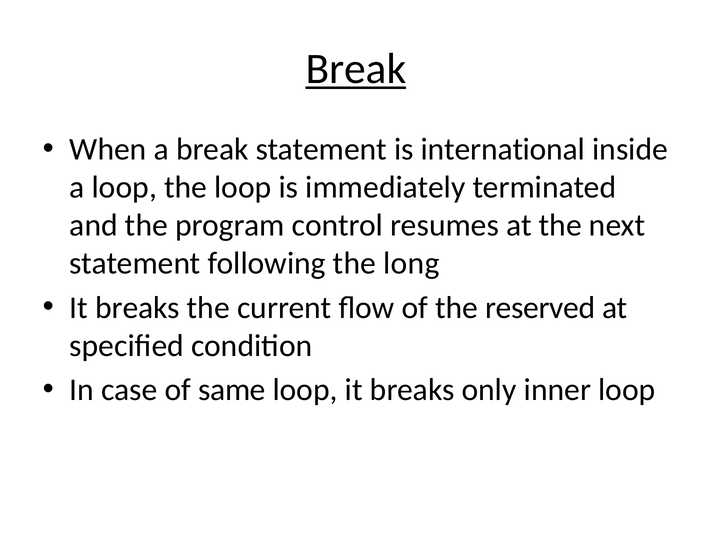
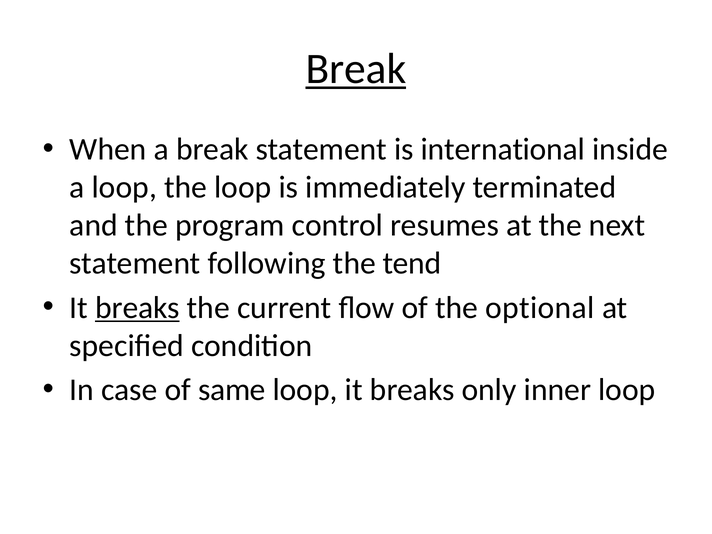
long: long -> tend (412, 263)
breaks underline: none -> present (137, 308)
reserved: reserved -> optional (540, 308)
